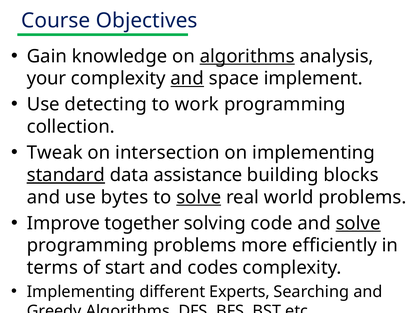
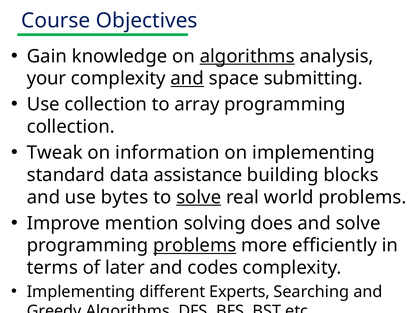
implement: implement -> submitting (313, 79)
Use detecting: detecting -> collection (106, 105)
work: work -> array (197, 105)
intersection: intersection -> information (167, 153)
standard underline: present -> none (66, 175)
together: together -> mention (142, 224)
code: code -> does (272, 224)
solve underline: present -> none (358, 224)
problems underline: none -> present (195, 246)
start: start -> later (125, 268)
